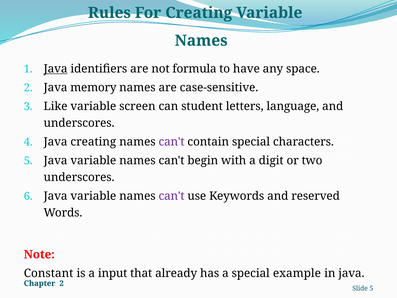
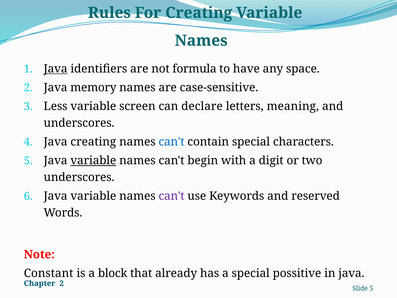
Like: Like -> Less (56, 106)
student: student -> declare (202, 106)
language: language -> meaning (293, 106)
can't colour: purple -> blue (172, 142)
variable underline: none -> present (93, 160)
input: input -> block (113, 273)
example: example -> possitive (297, 273)
